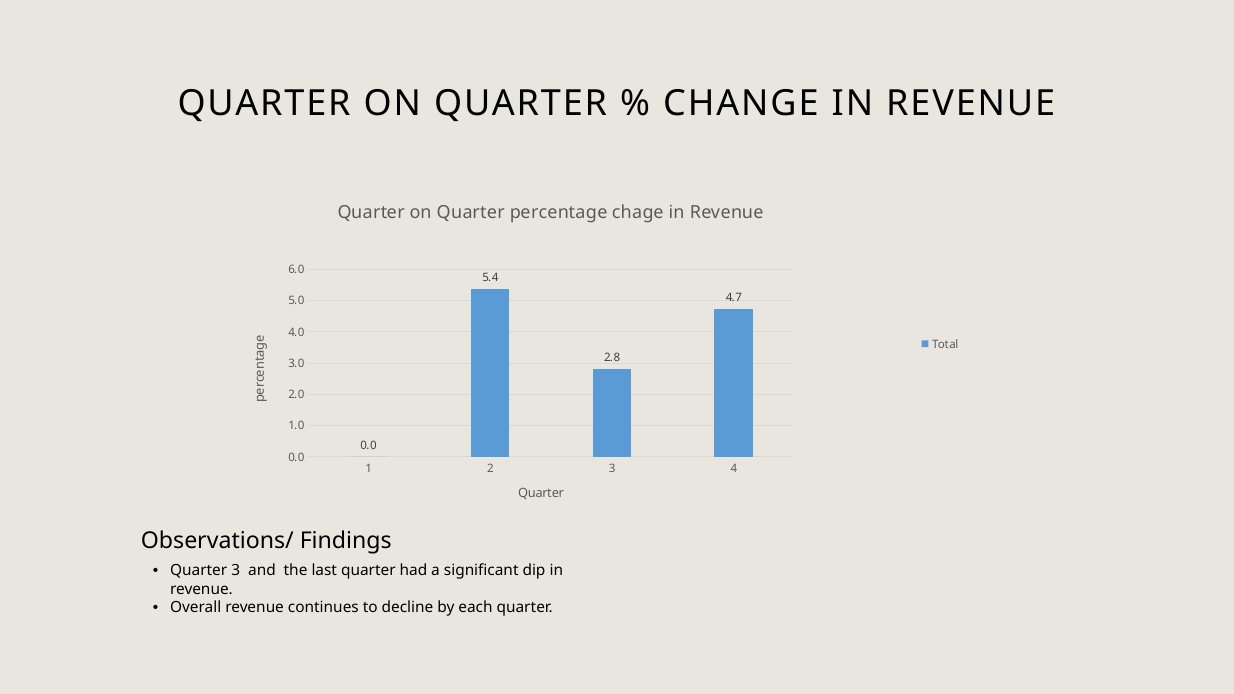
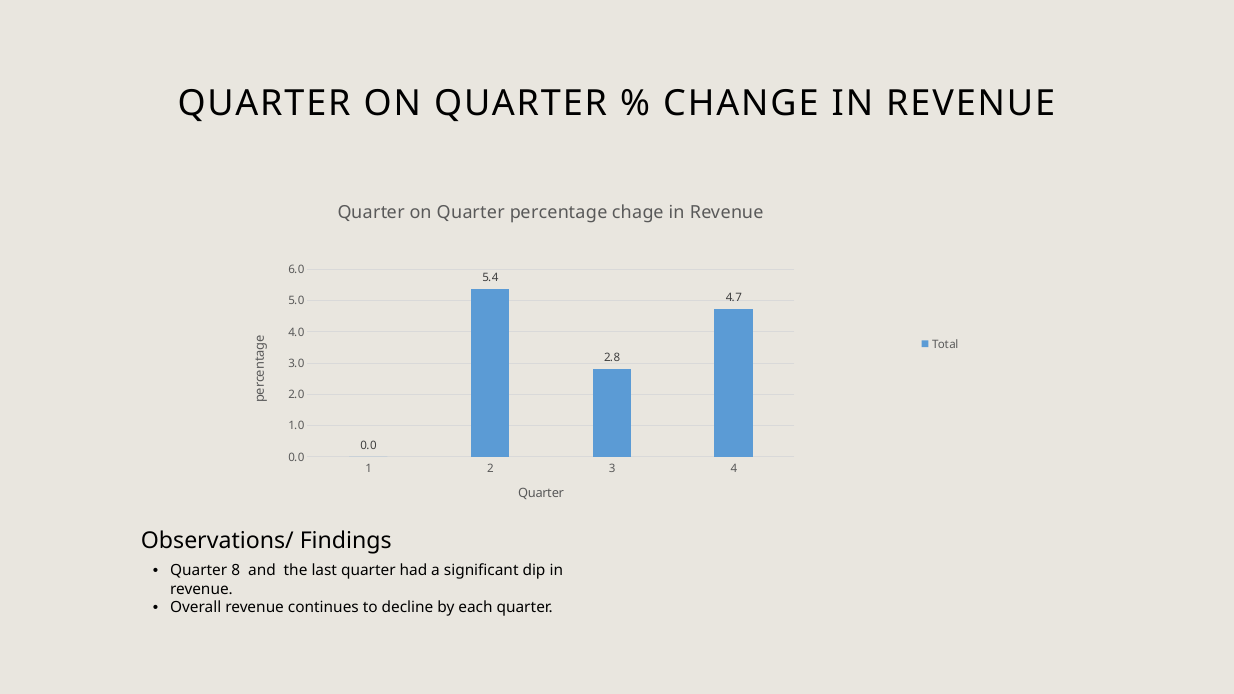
Quarter 3: 3 -> 8 (236, 571)
